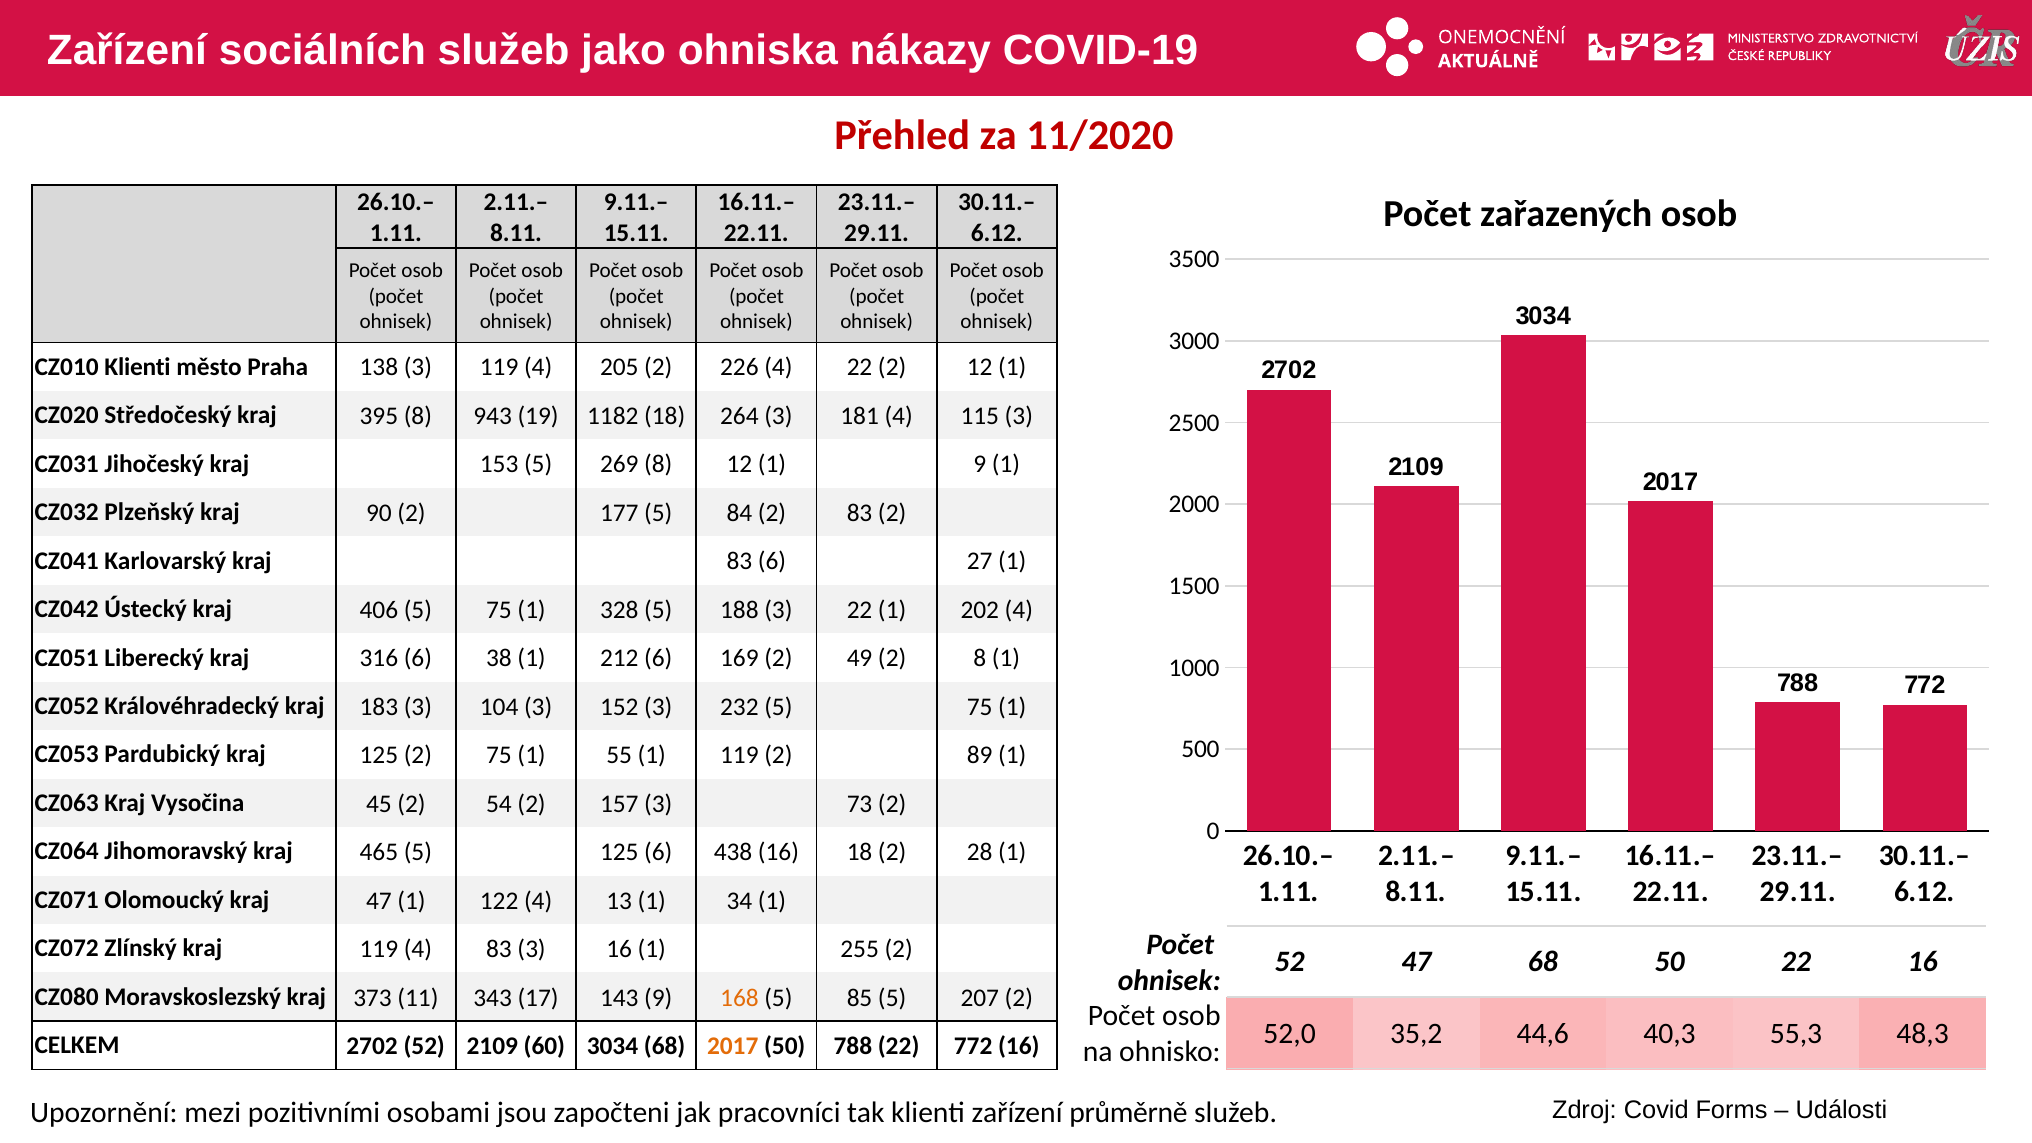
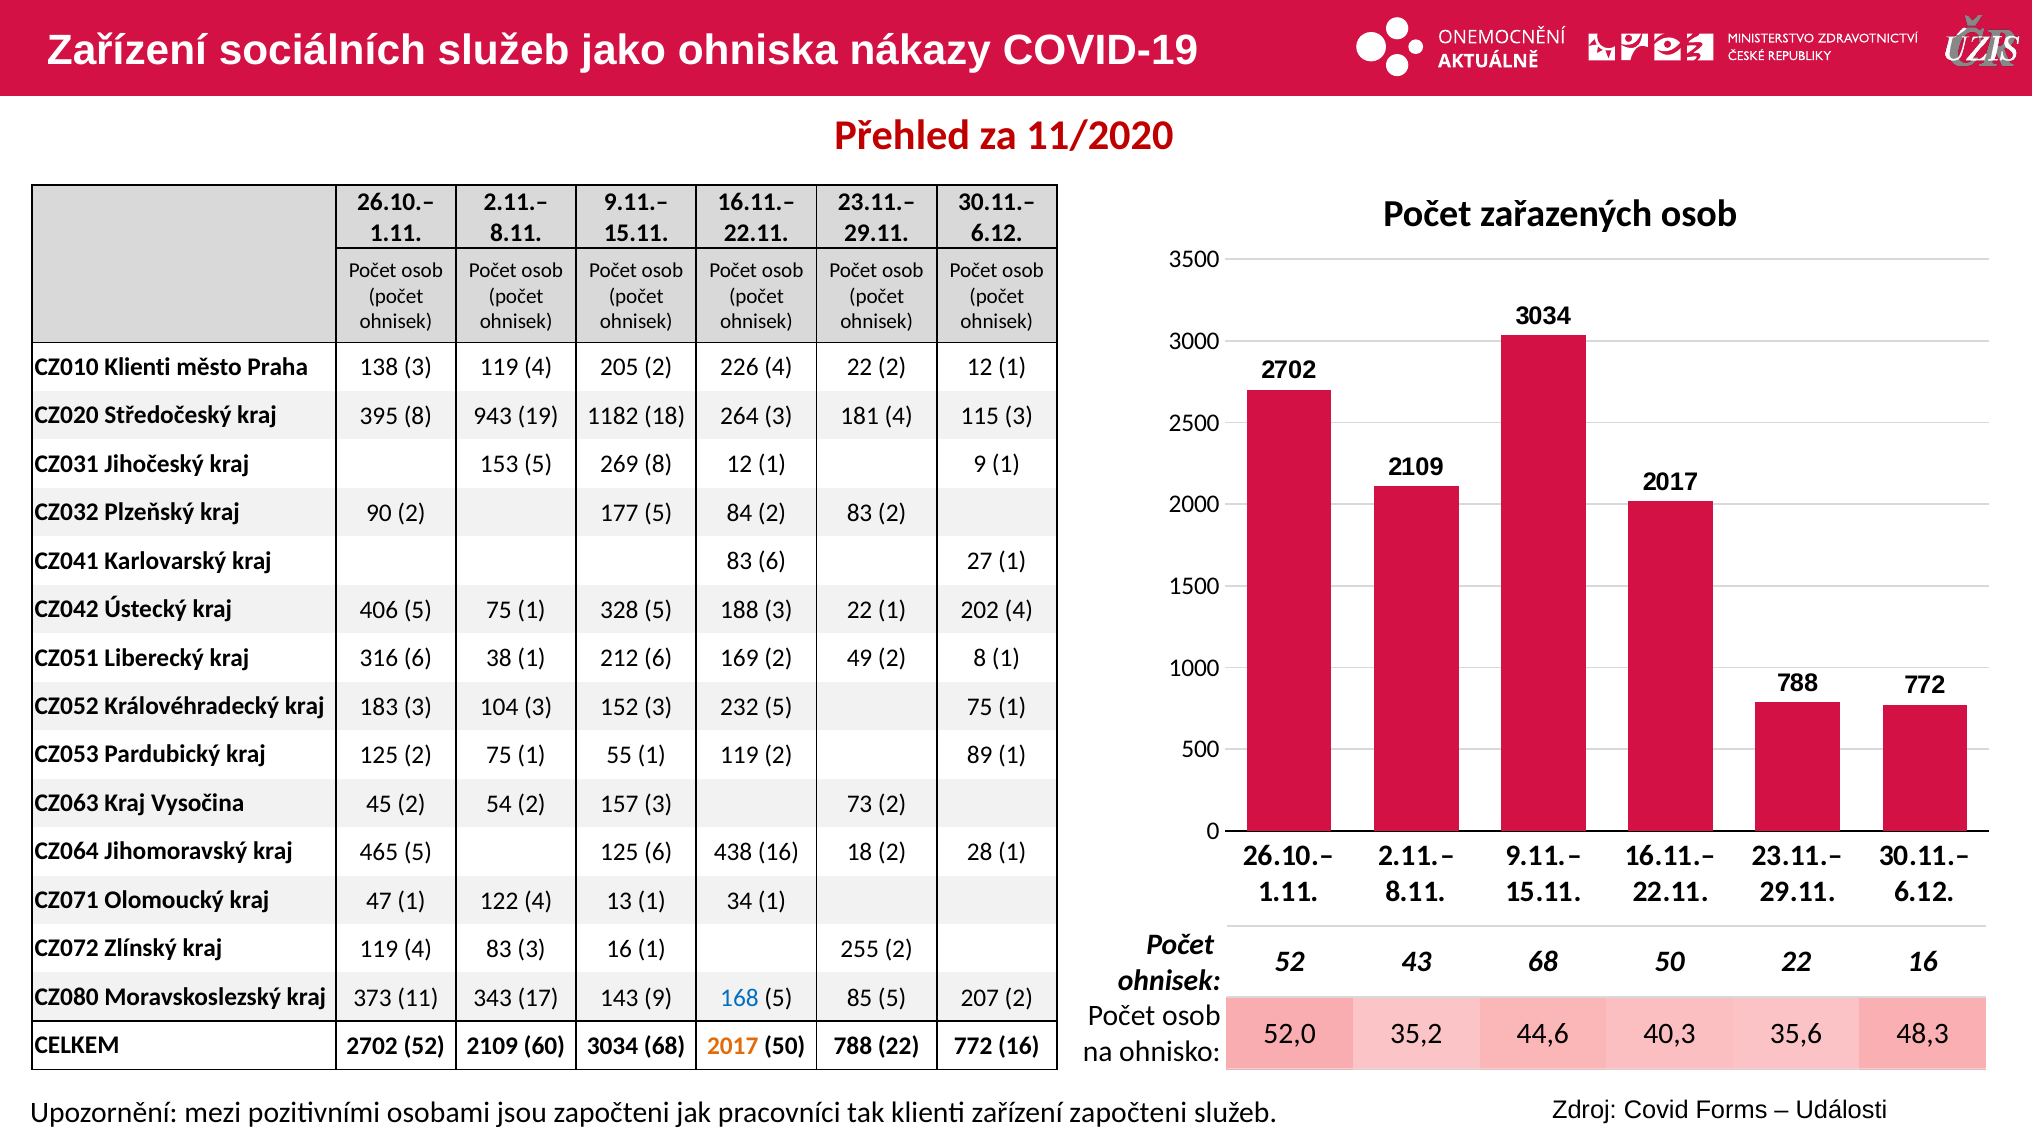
52 47: 47 -> 43 (1416, 961)
168 colour: orange -> blue (739, 998)
55,3: 55,3 -> 35,6 (1796, 1034)
zařízení průměrně: průměrně -> započteni (1128, 1113)
